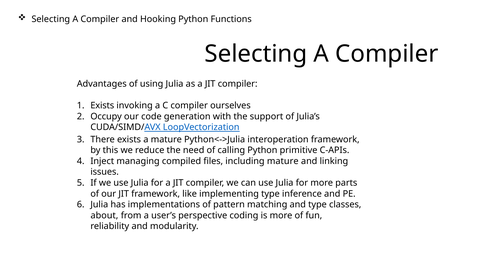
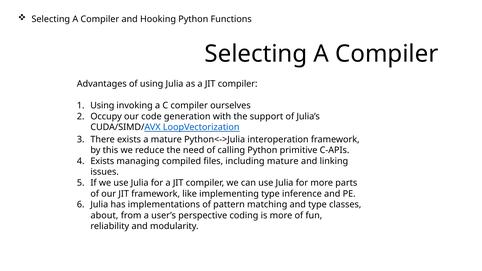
Exists: Exists -> Using (102, 106)
Inject: Inject -> Exists (102, 161)
